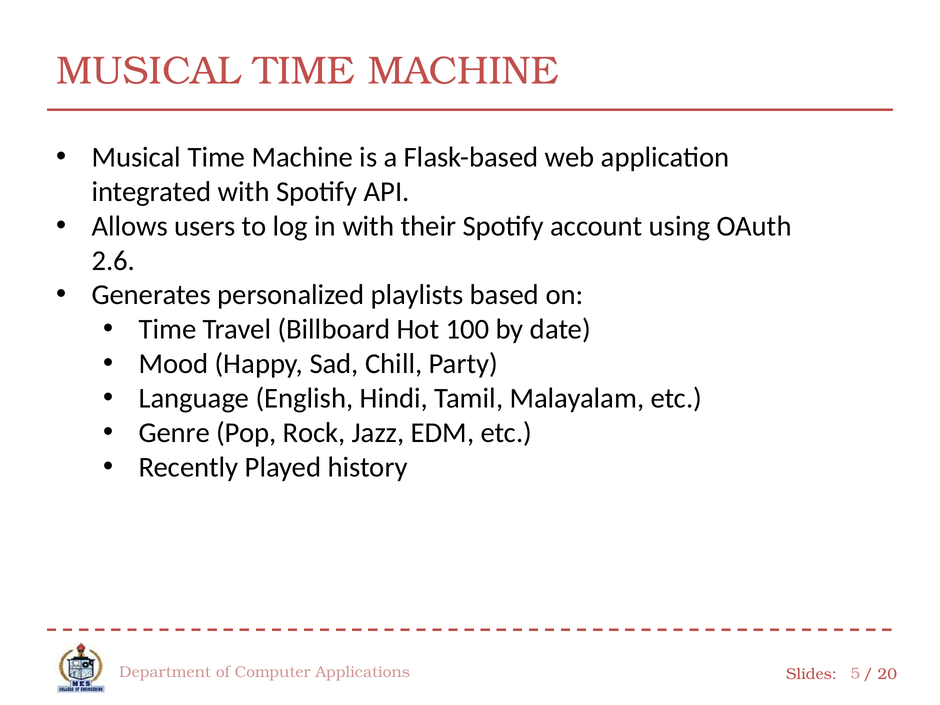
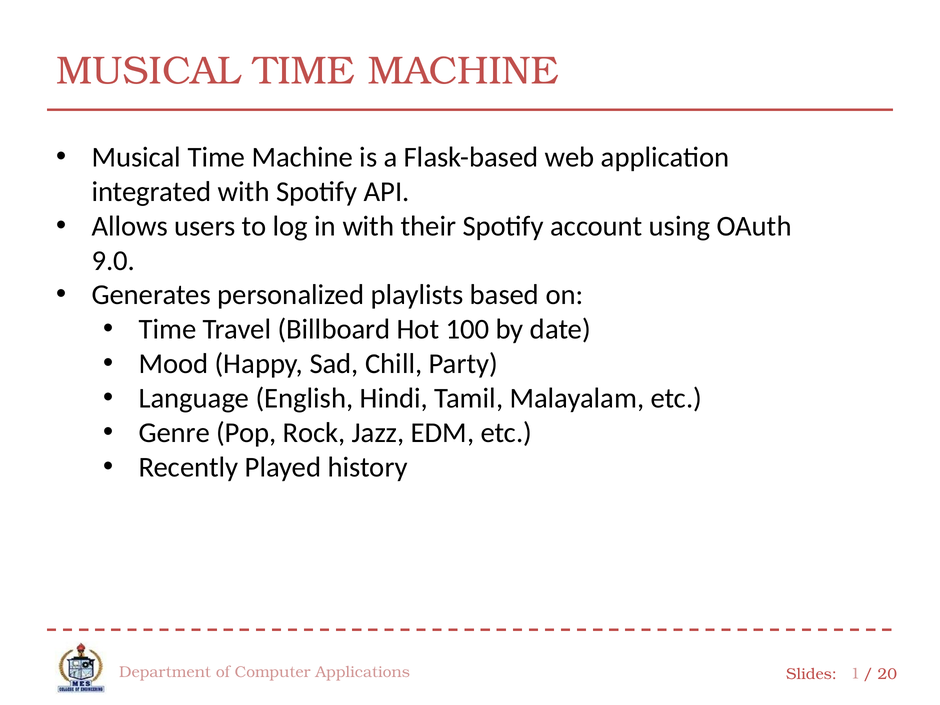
2.6: 2.6 -> 9.0 (113, 261)
5: 5 -> 1 (855, 673)
